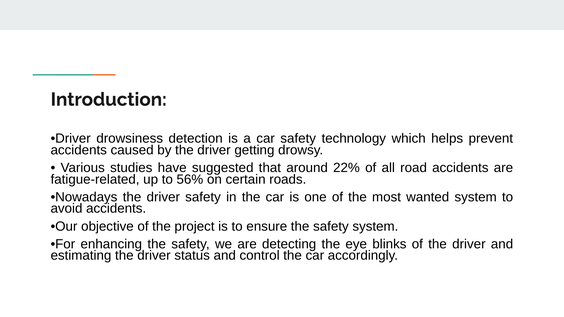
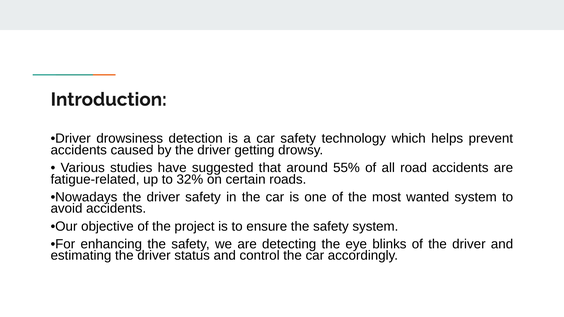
22%: 22% -> 55% (346, 168)
56%: 56% -> 32% (190, 179)
